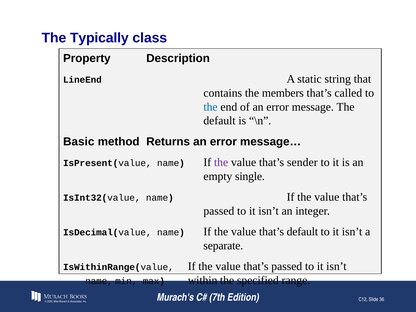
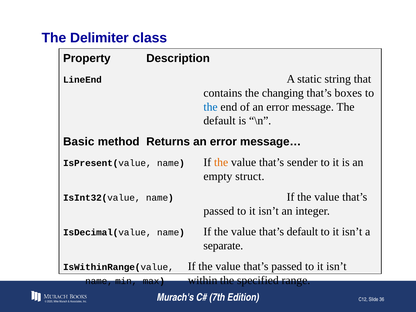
Typically: Typically -> Delimiter (99, 38)
members: members -> changing (283, 93)
called: called -> boxes (348, 93)
the colour: purple -> orange (221, 162)
single: single -> struct (250, 176)
